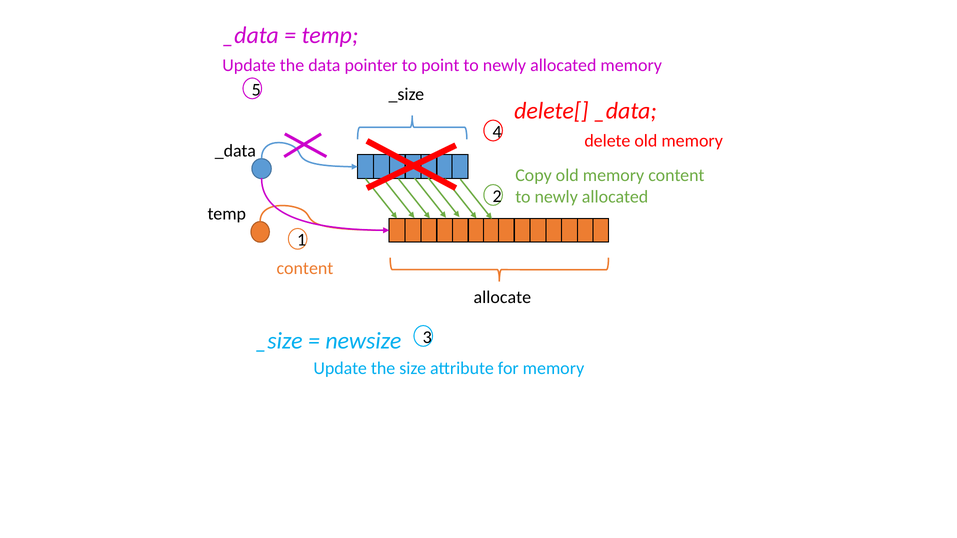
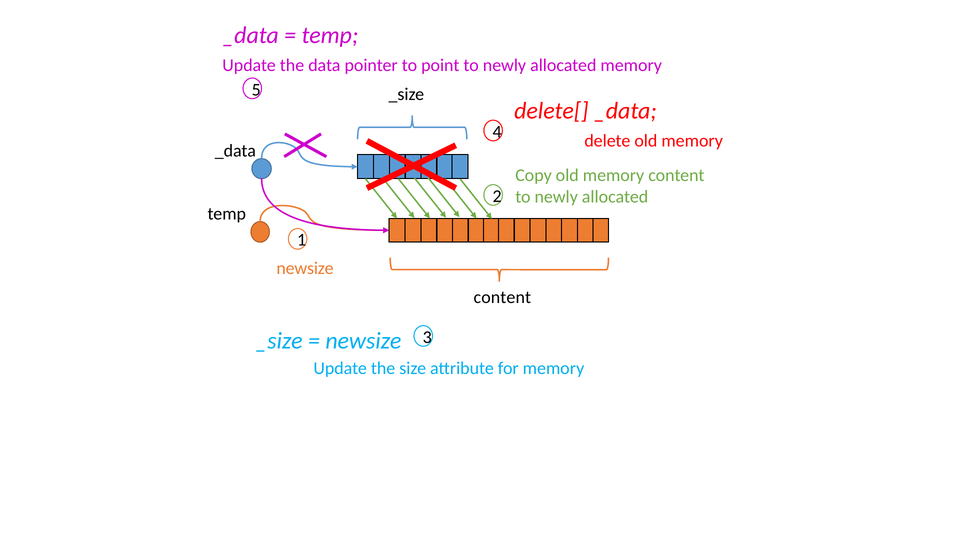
content: content -> newsize (305, 268)
allocate: allocate -> content (502, 297)
